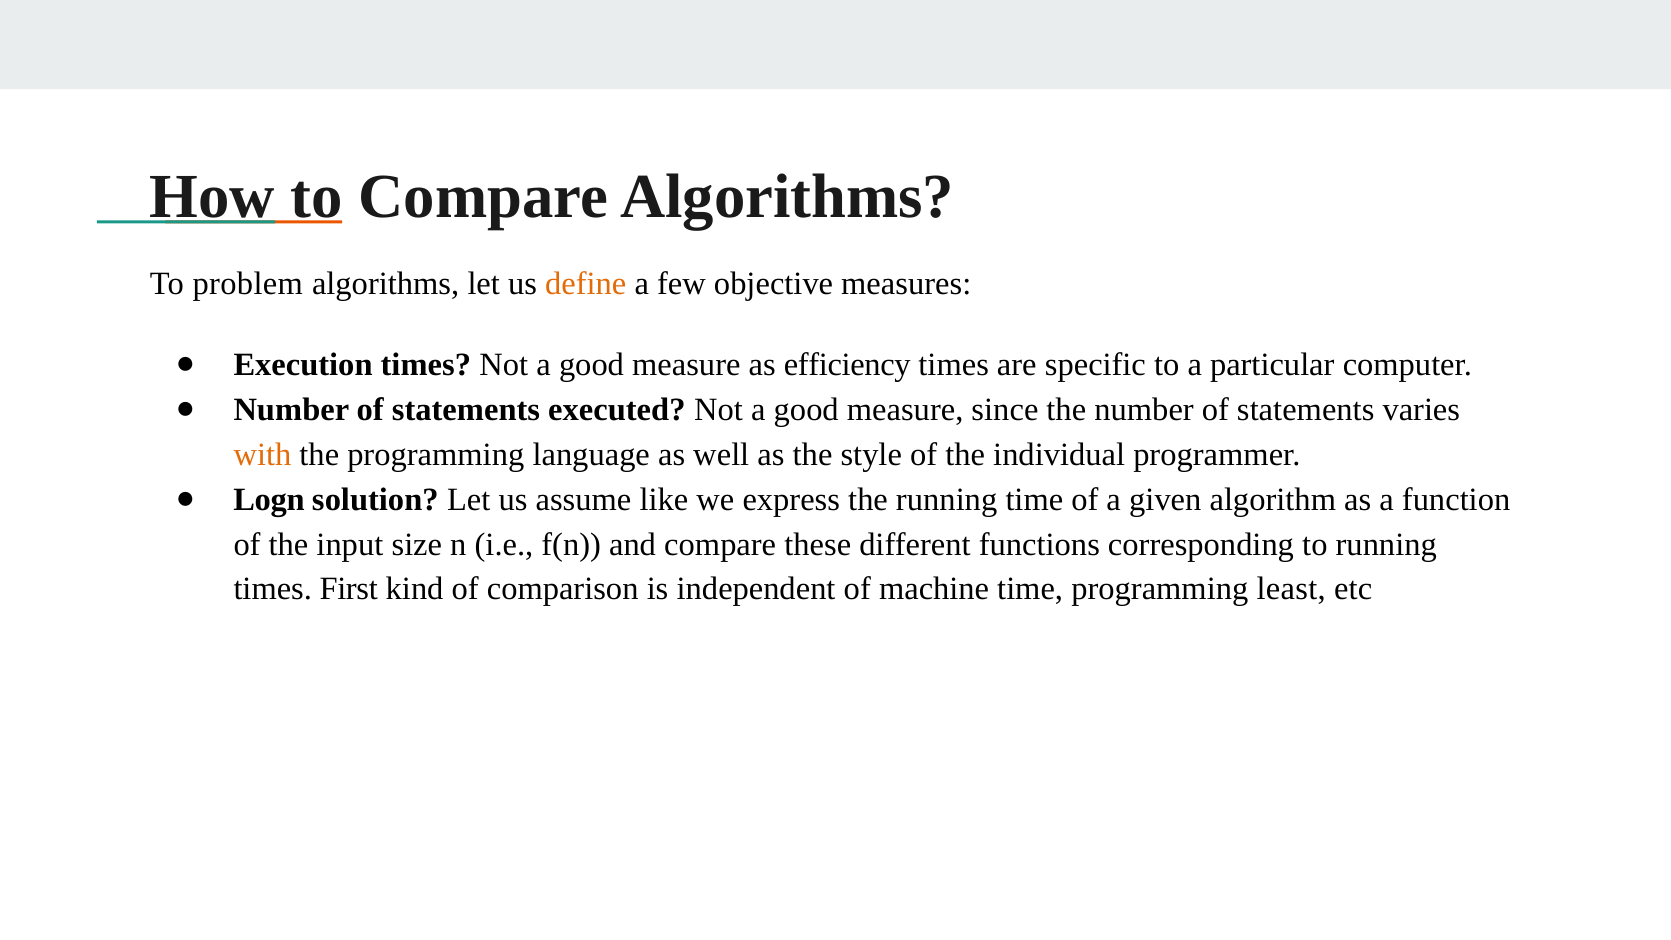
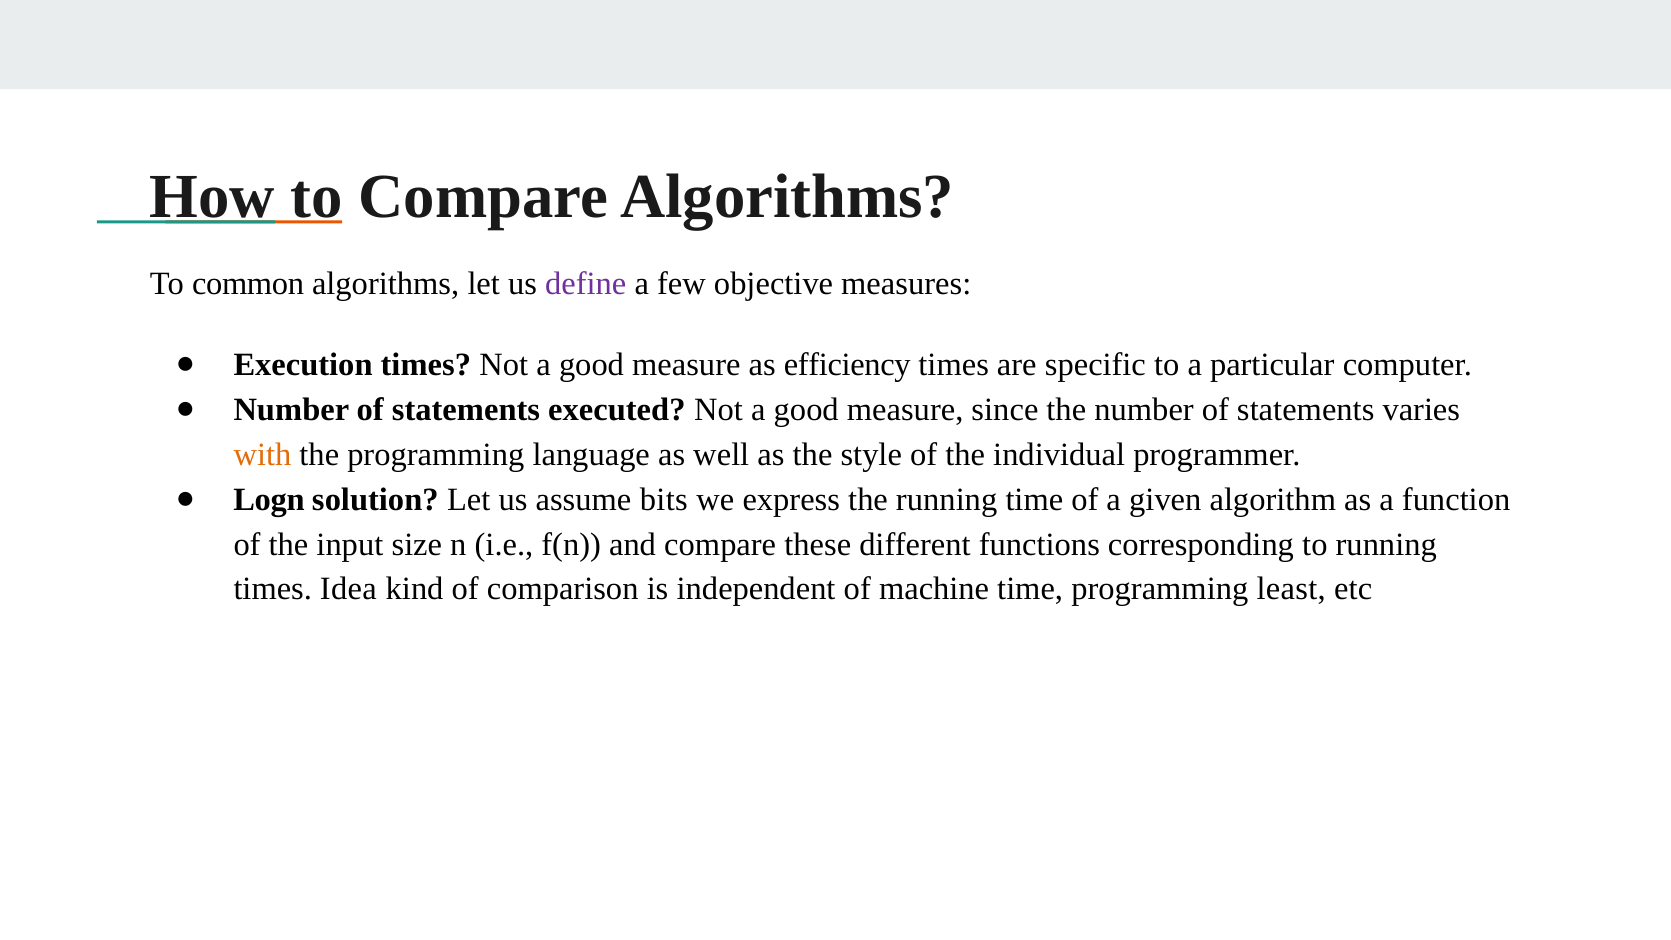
problem: problem -> common (248, 283)
define colour: orange -> purple (586, 283)
like: like -> bits (664, 500)
First: First -> Idea (348, 589)
